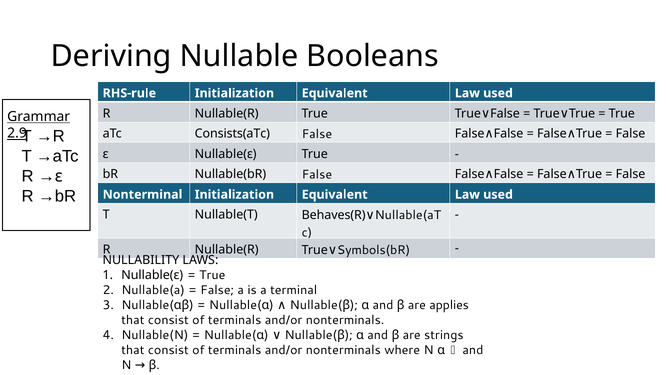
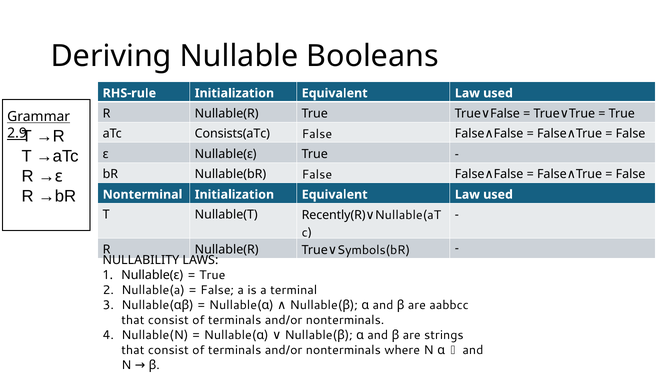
Behaves(R: Behaves(R -> Recently(R (334, 215)
applies: applies -> aabbcc (449, 305)
